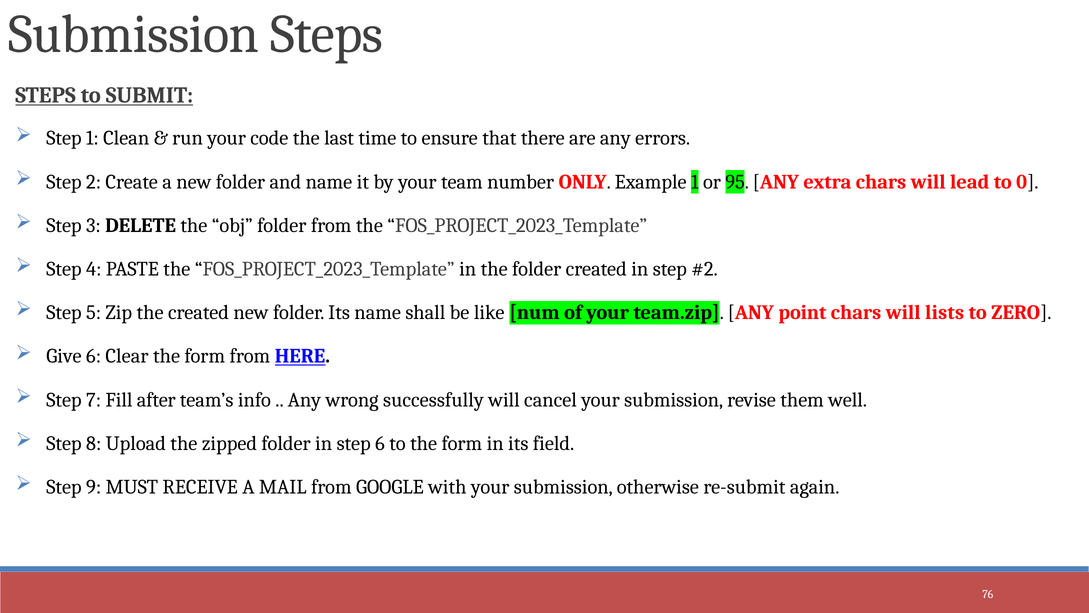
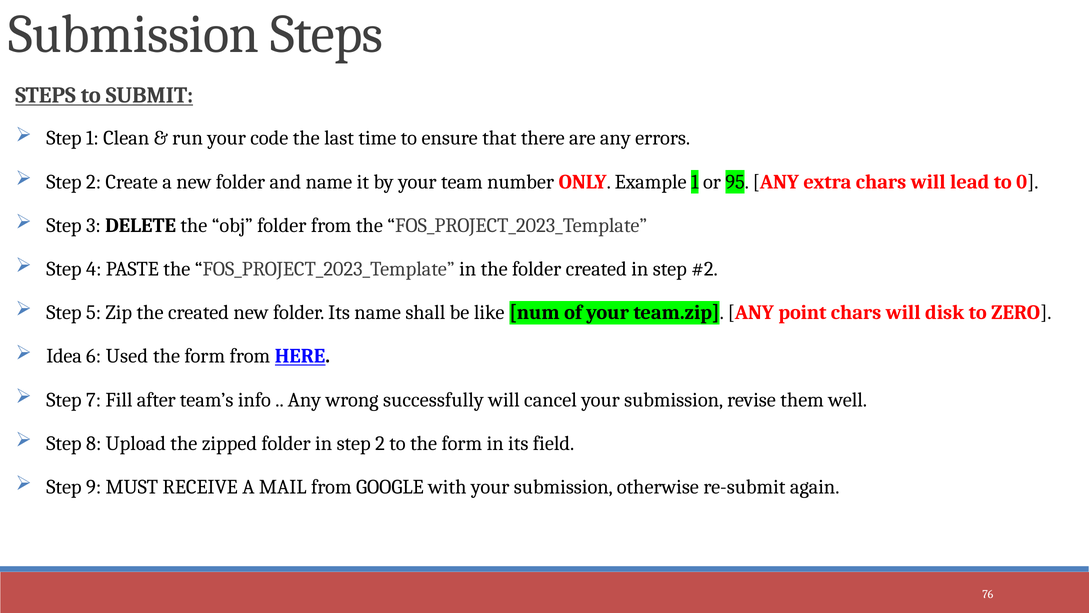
lists: lists -> disk (945, 312)
Give: Give -> Idea (64, 356)
Clear: Clear -> Used (127, 356)
in step 6: 6 -> 2 (380, 443)
